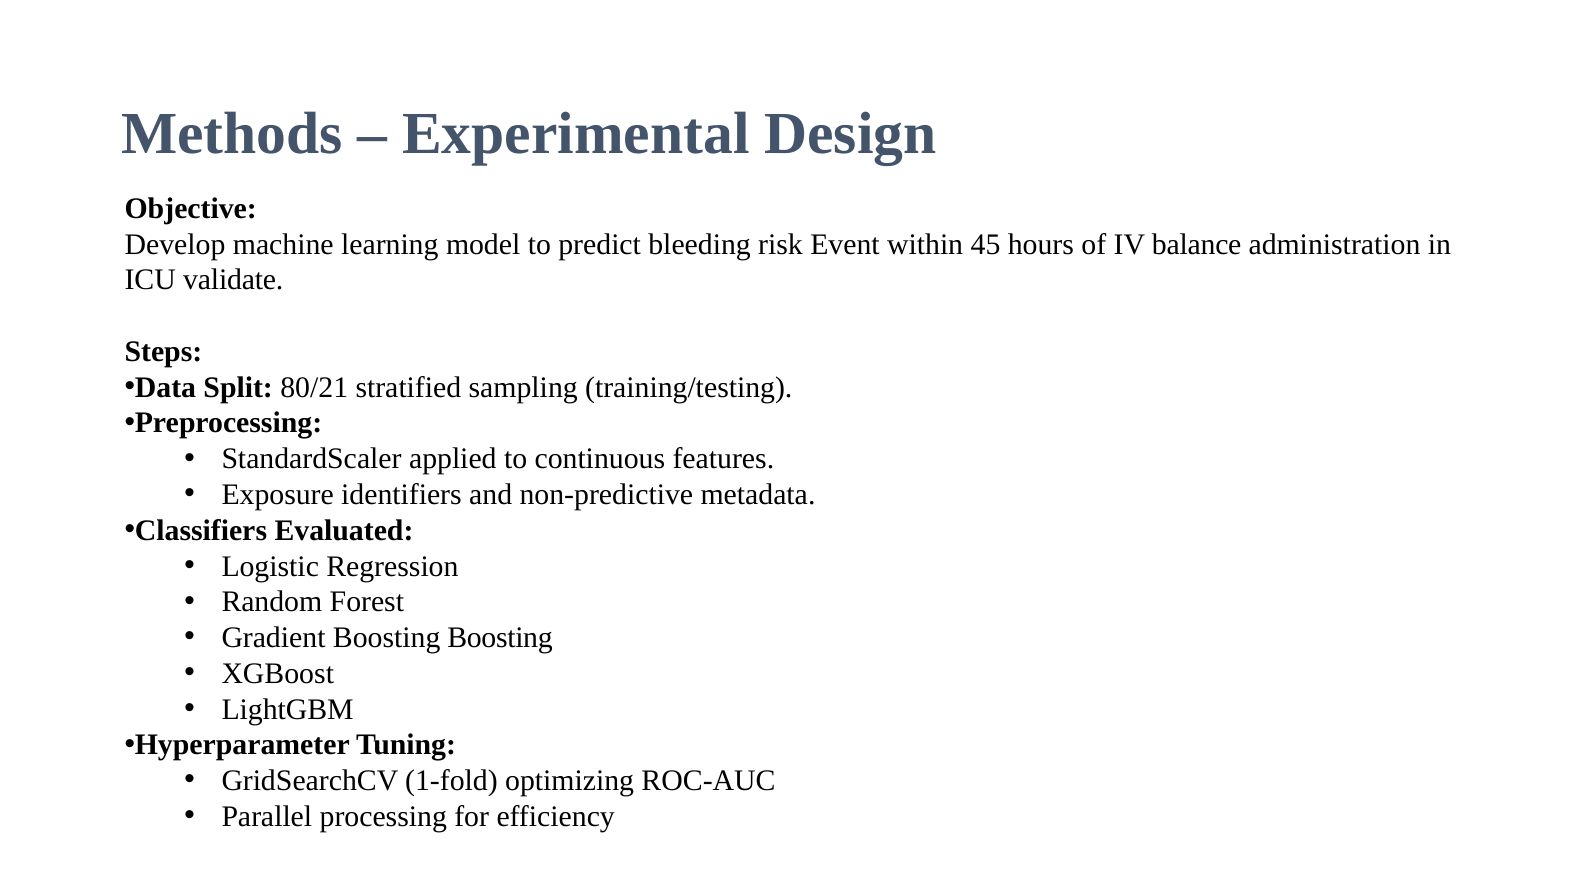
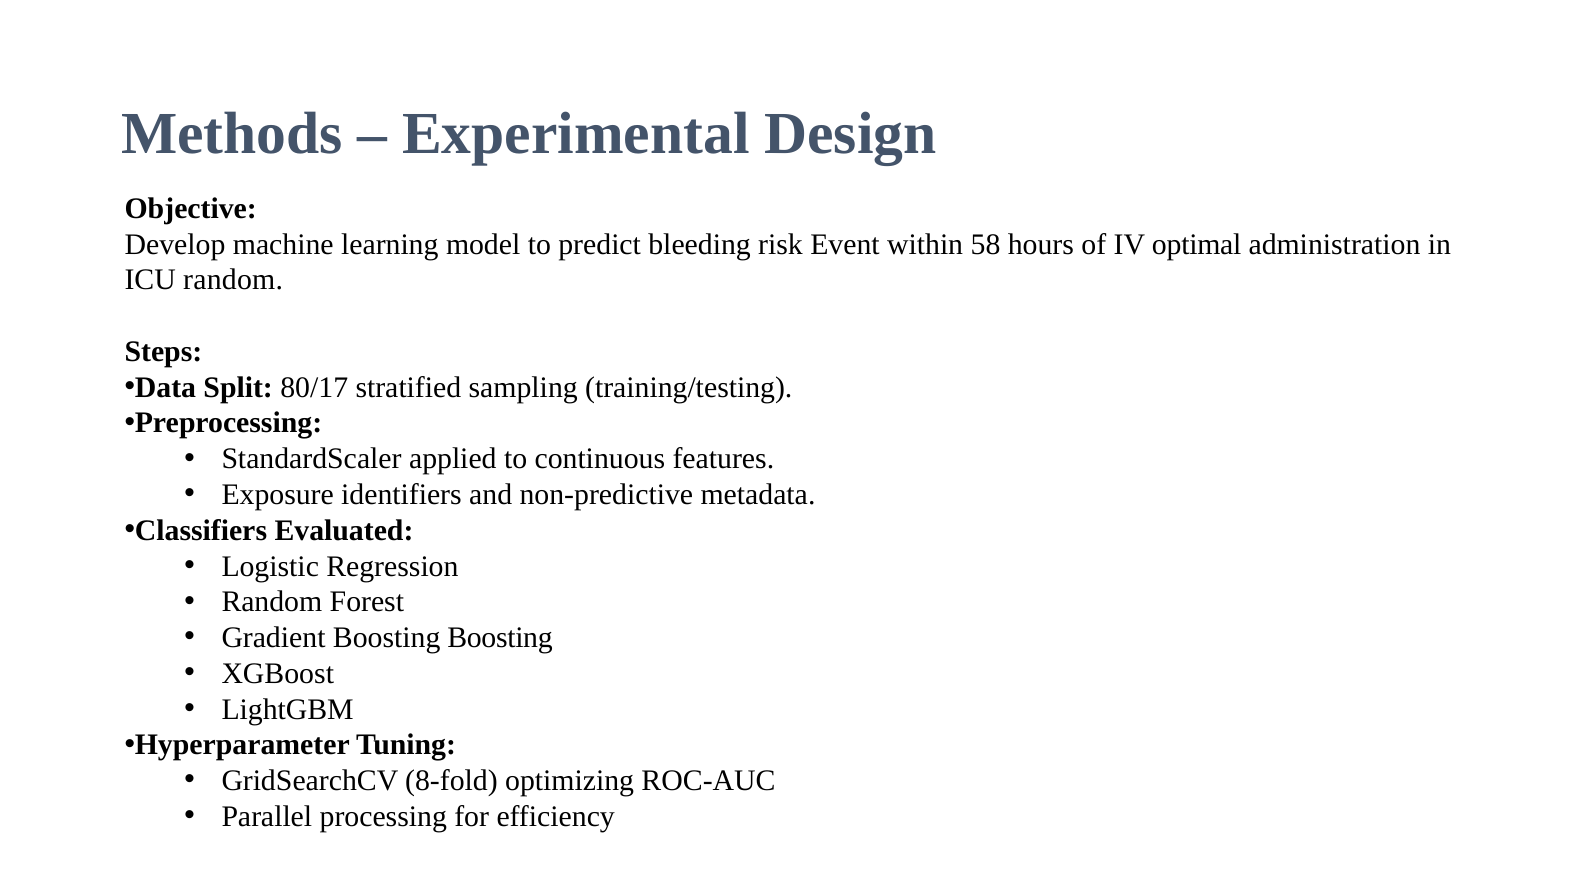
45: 45 -> 58 (986, 244)
balance: balance -> optimal (1197, 244)
ICU validate: validate -> random (233, 280)
80/21: 80/21 -> 80/17 (314, 387)
1-fold: 1-fold -> 8-fold (451, 781)
